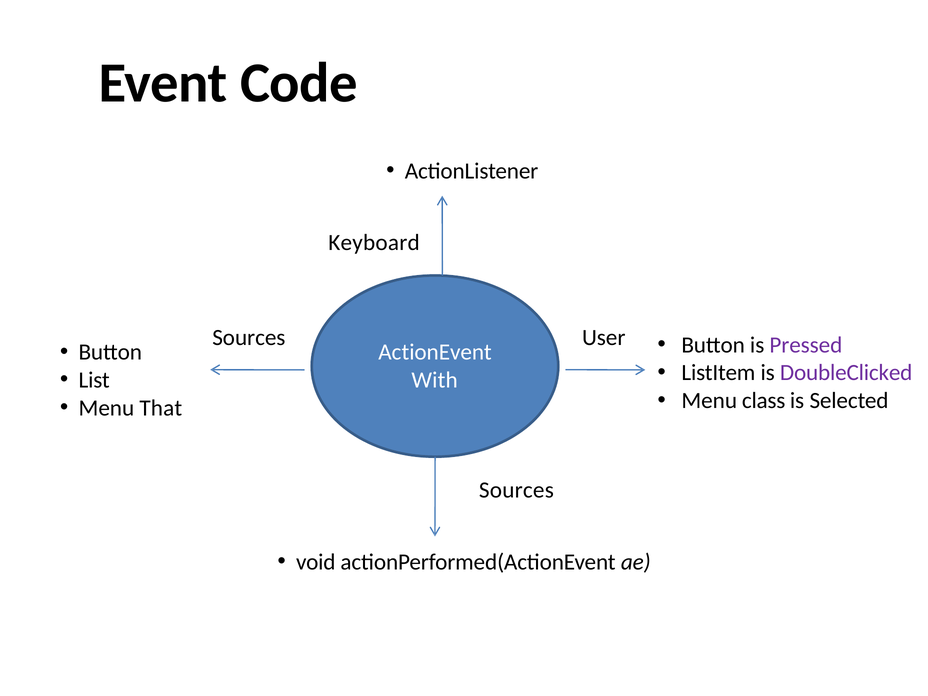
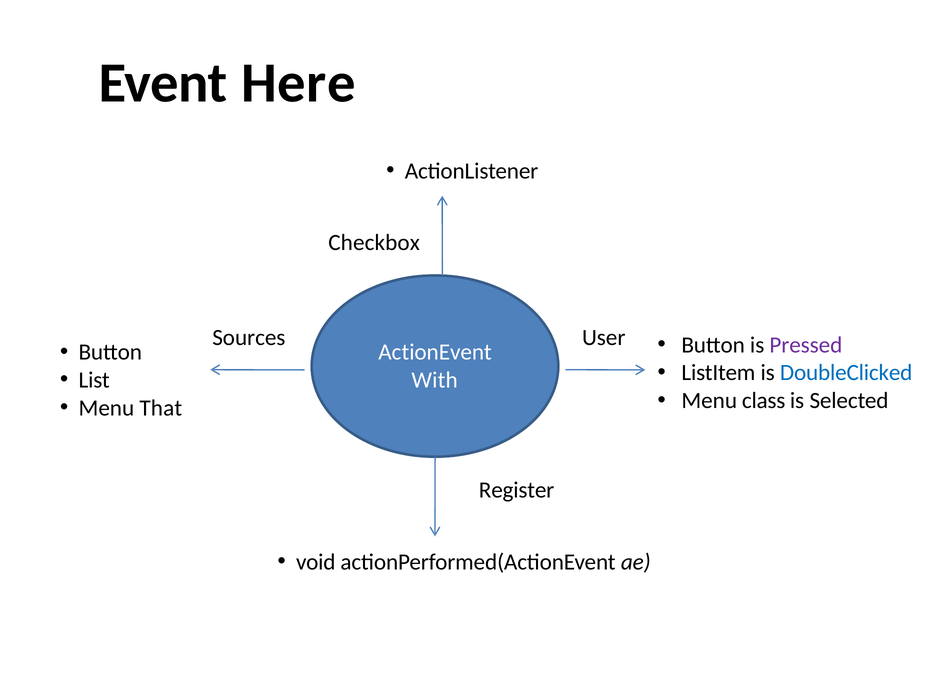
Code: Code -> Here (298, 83)
Keyboard: Keyboard -> Checkbox (374, 243)
DoubleClicked colour: purple -> blue (846, 373)
Sources: Sources -> Register (517, 490)
